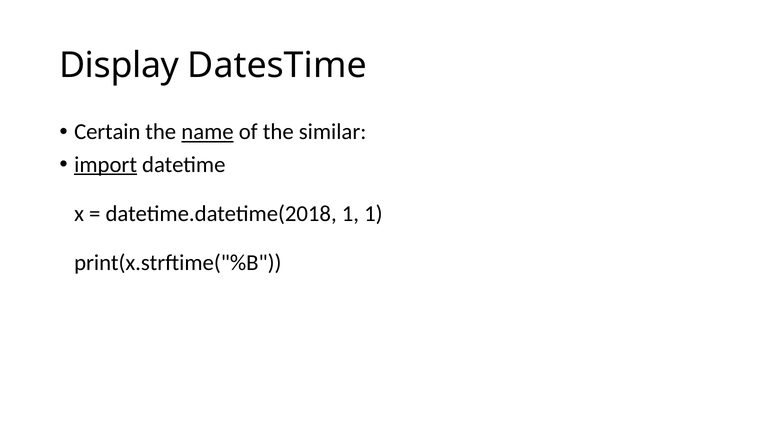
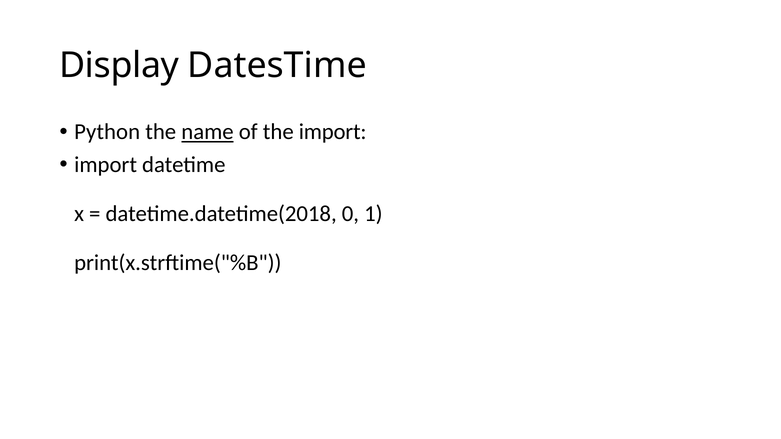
Certain: Certain -> Python (107, 132)
the similar: similar -> import (333, 132)
import underline: present -> none (106, 165)
datetime.datetime(2018 1: 1 -> 0 (350, 214)
